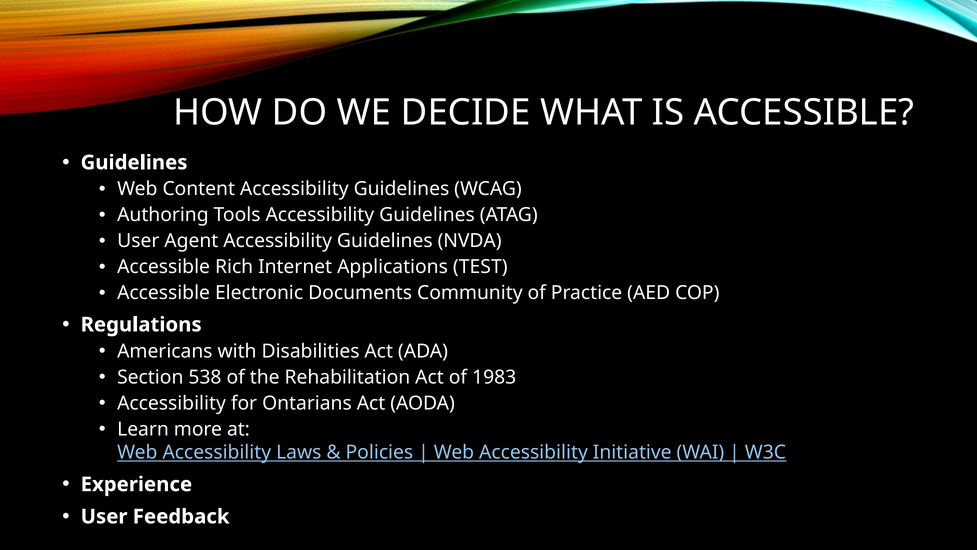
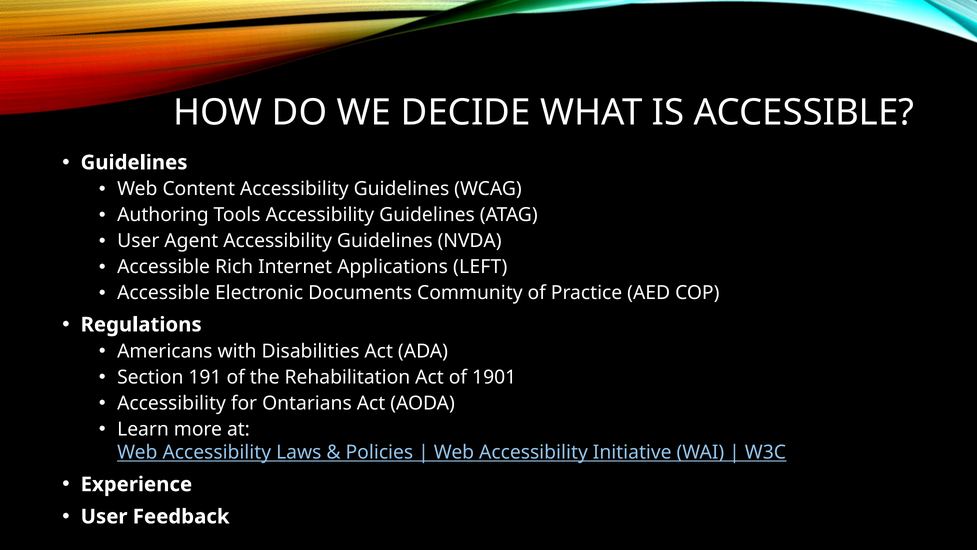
TEST: TEST -> LEFT (480, 267)
538: 538 -> 191 (205, 377)
1983: 1983 -> 1901 (494, 377)
